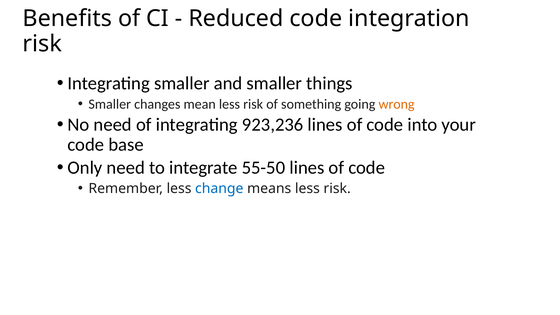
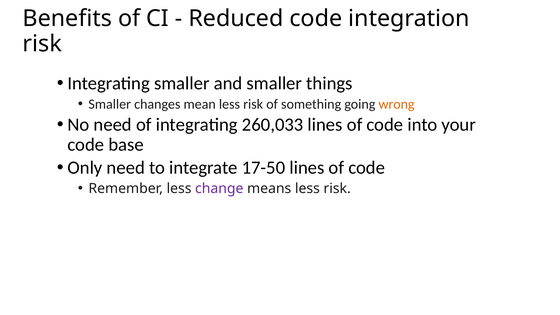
923,236: 923,236 -> 260,033 (273, 125)
55-50: 55-50 -> 17-50 (263, 168)
change colour: blue -> purple (219, 188)
